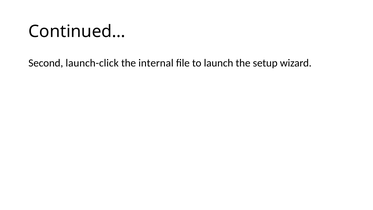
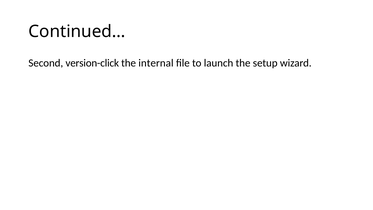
launch-click: launch-click -> version-click (92, 63)
